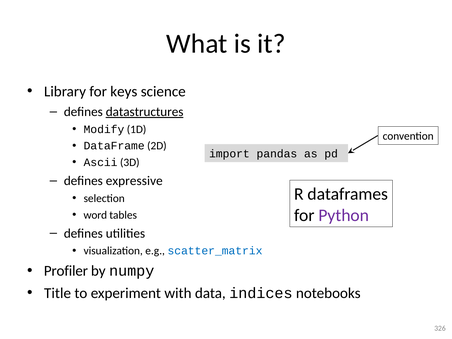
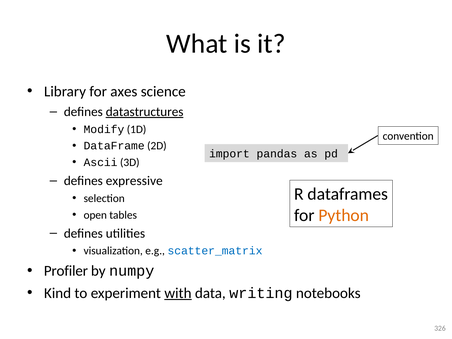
keys: keys -> axes (124, 91)
Python colour: purple -> orange (344, 215)
word: word -> open (95, 215)
Title: Title -> Kind (58, 293)
with underline: none -> present (178, 293)
indices: indices -> writing (261, 293)
